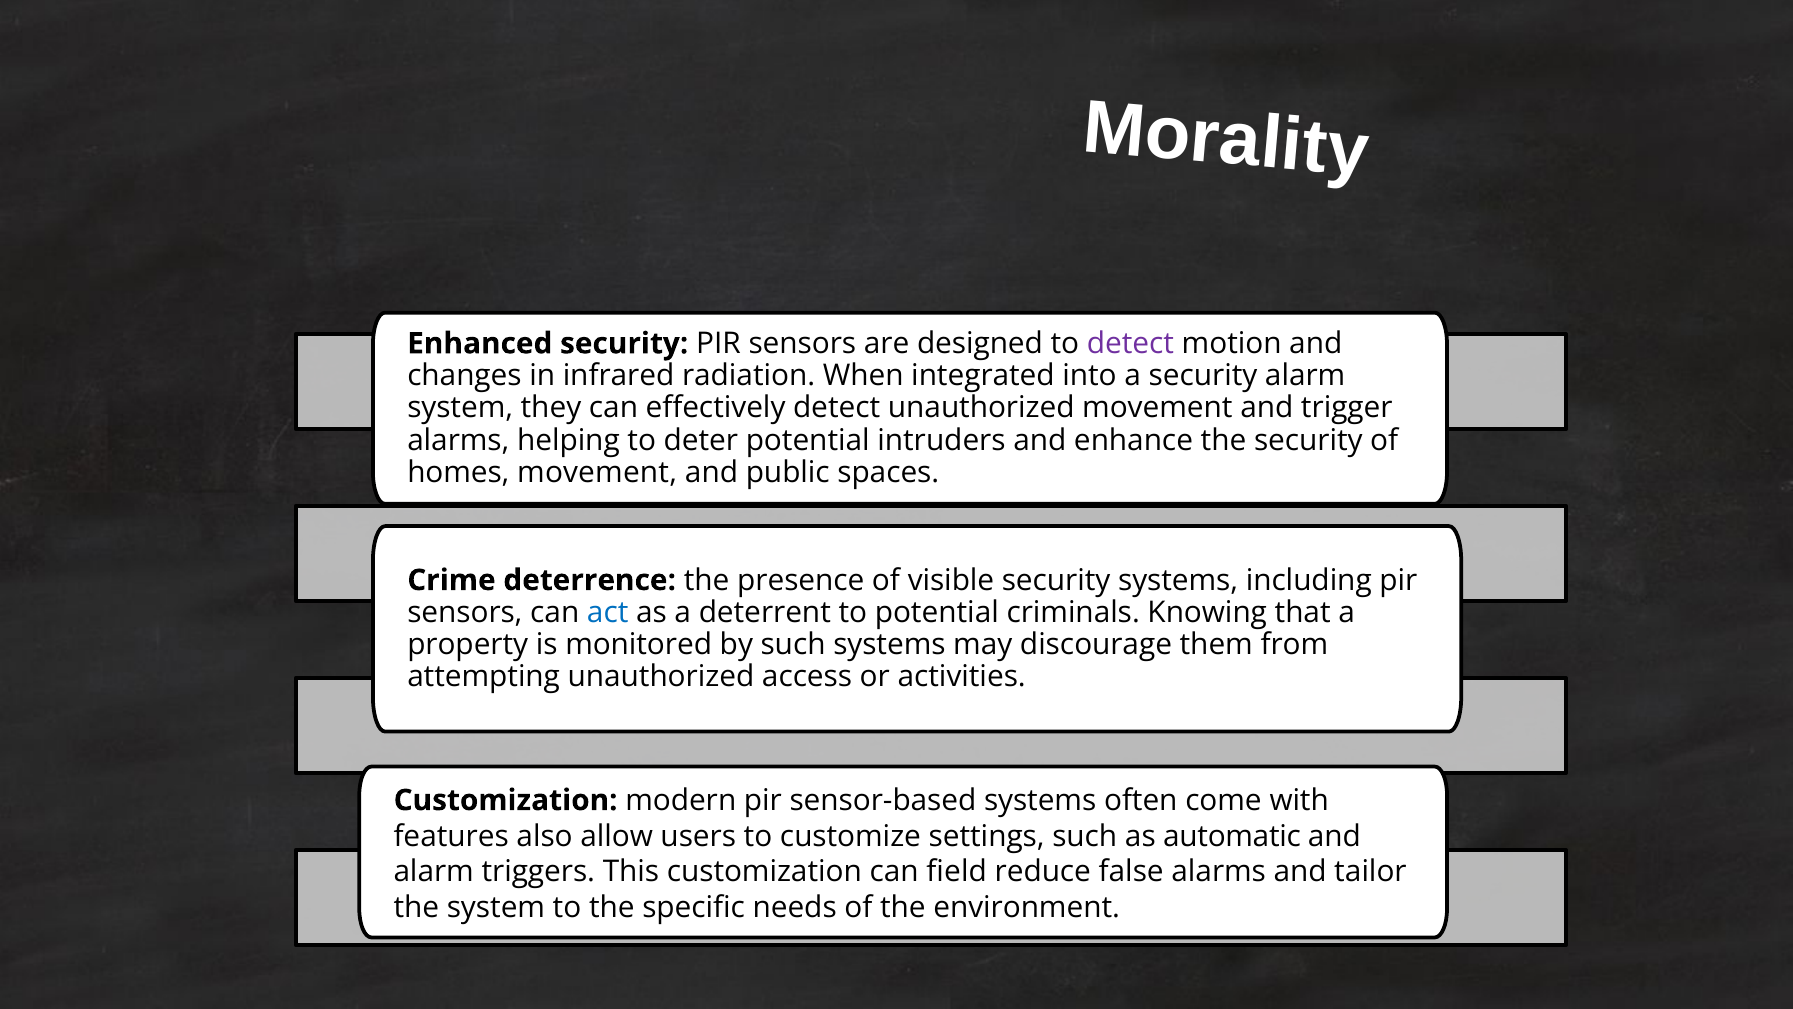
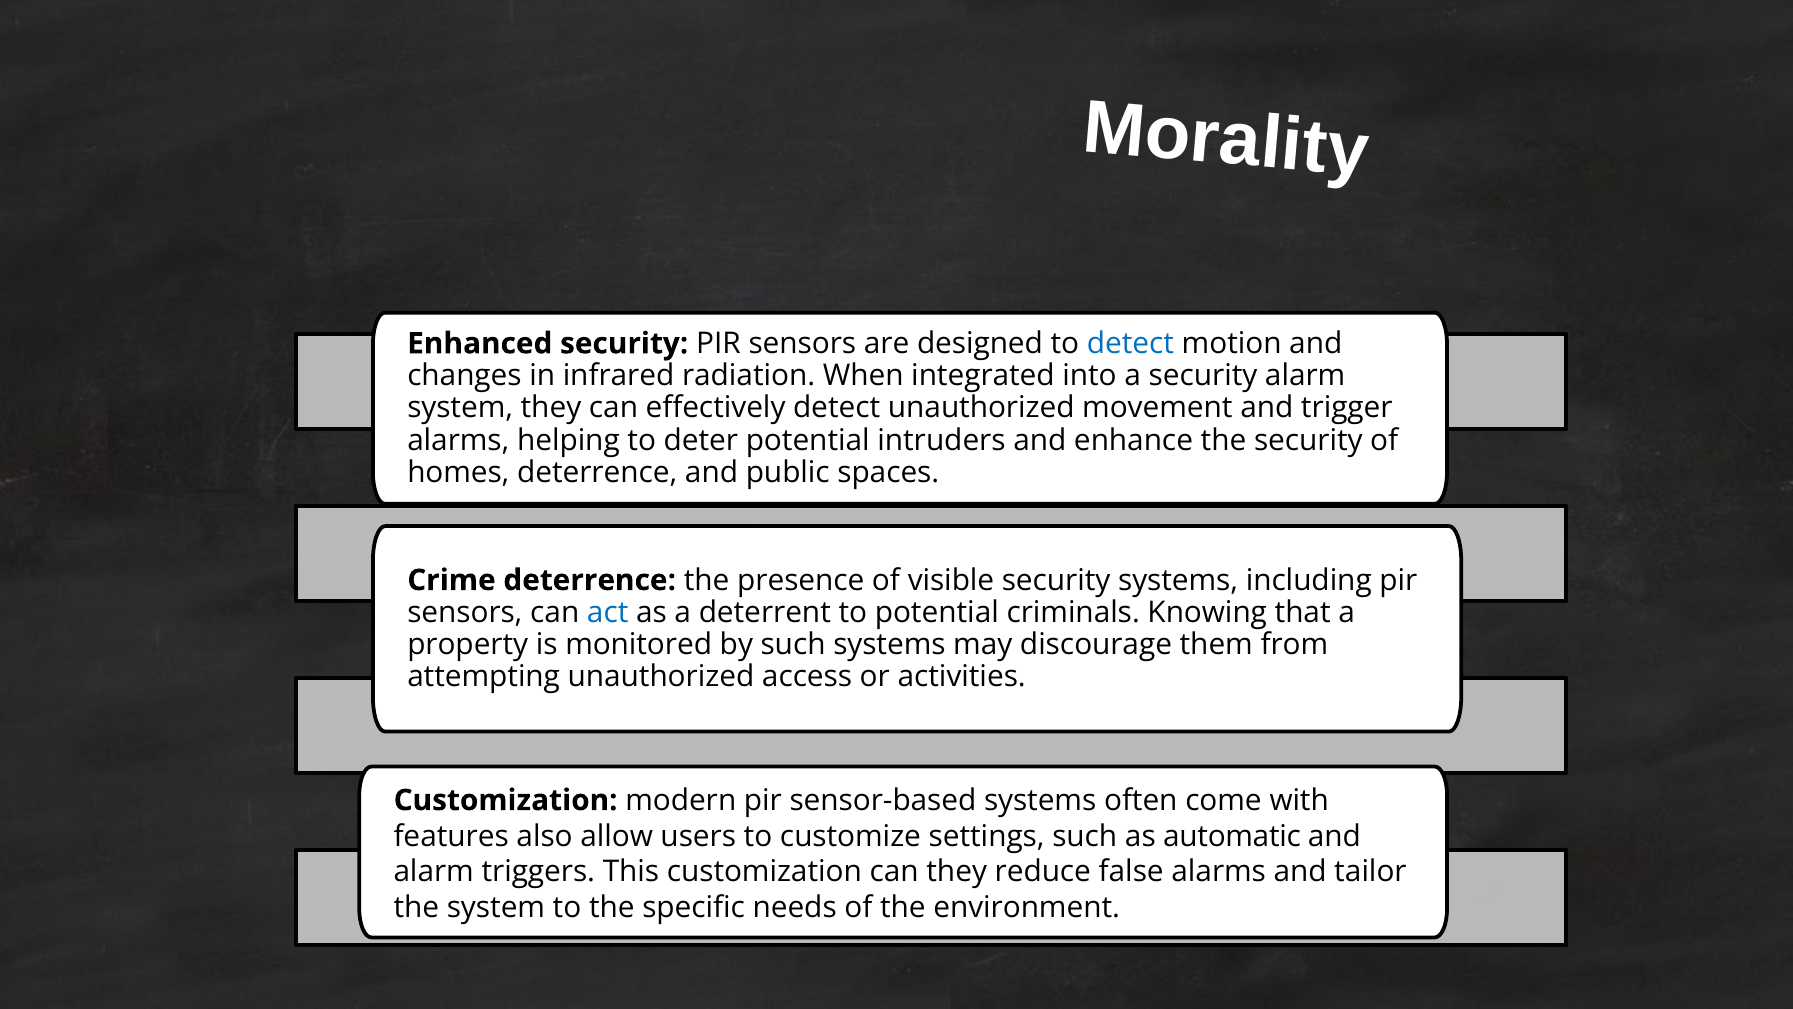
detect colour: purple -> blue (1130, 343)
homes movement: movement -> deterrence (597, 472)
can field: field -> they (957, 872)
